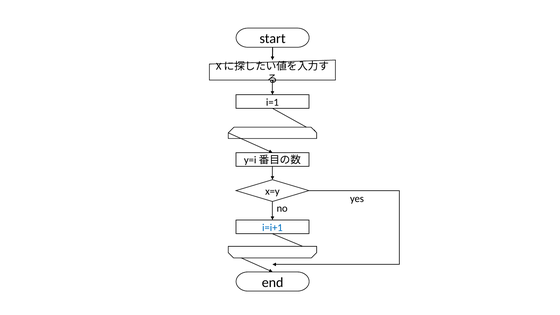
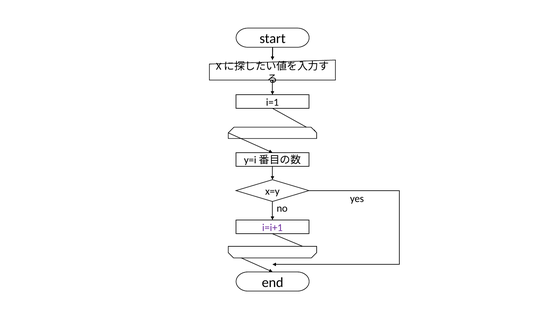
i=i+1 colour: blue -> purple (272, 228)
